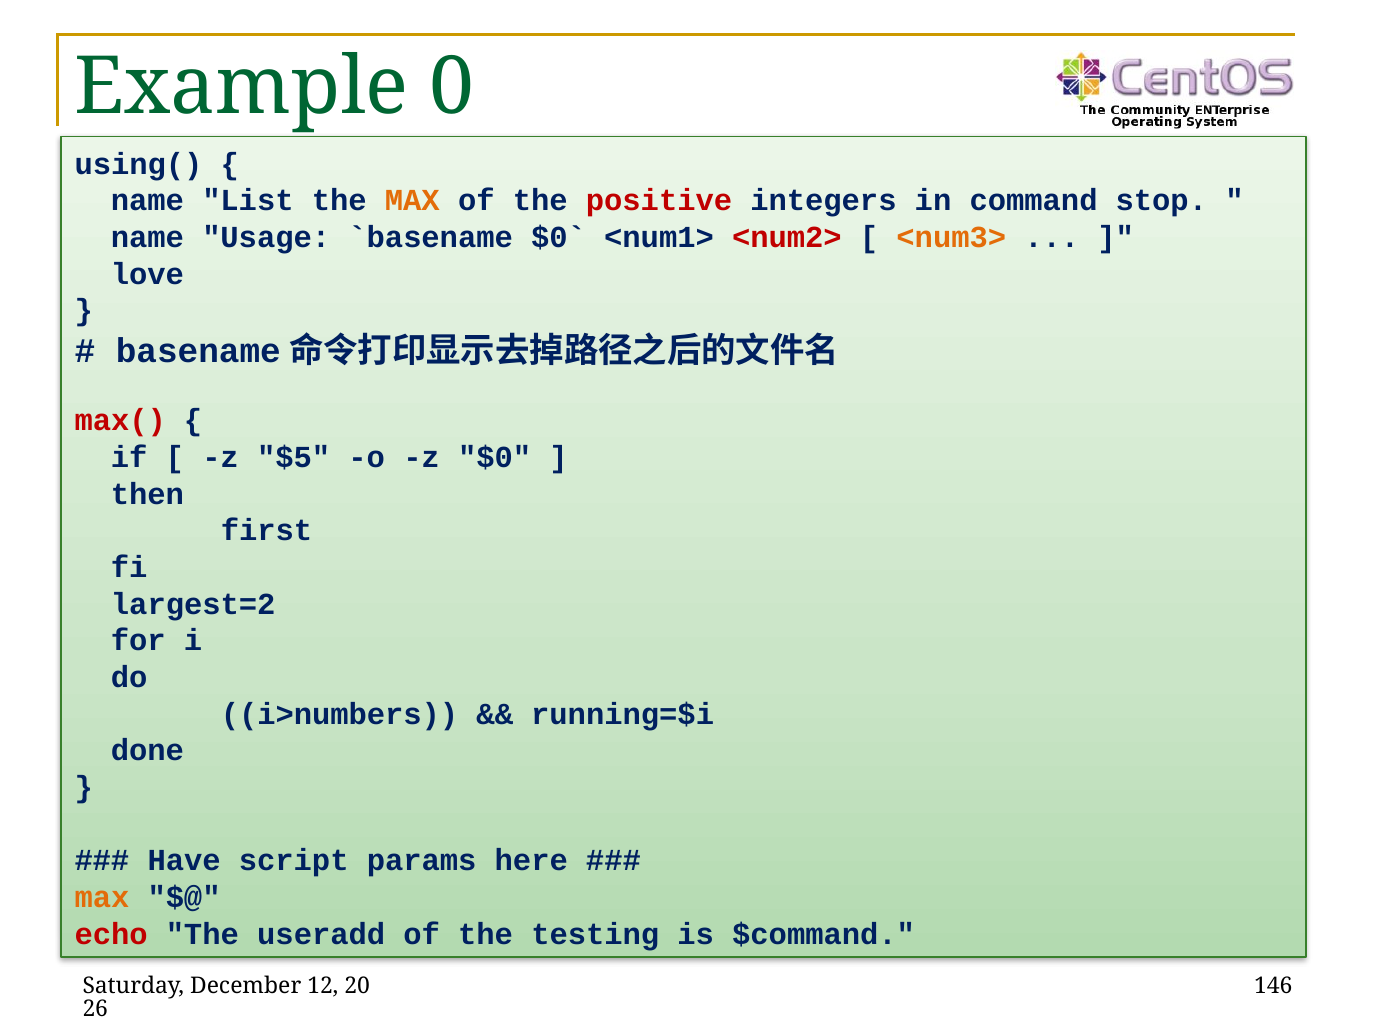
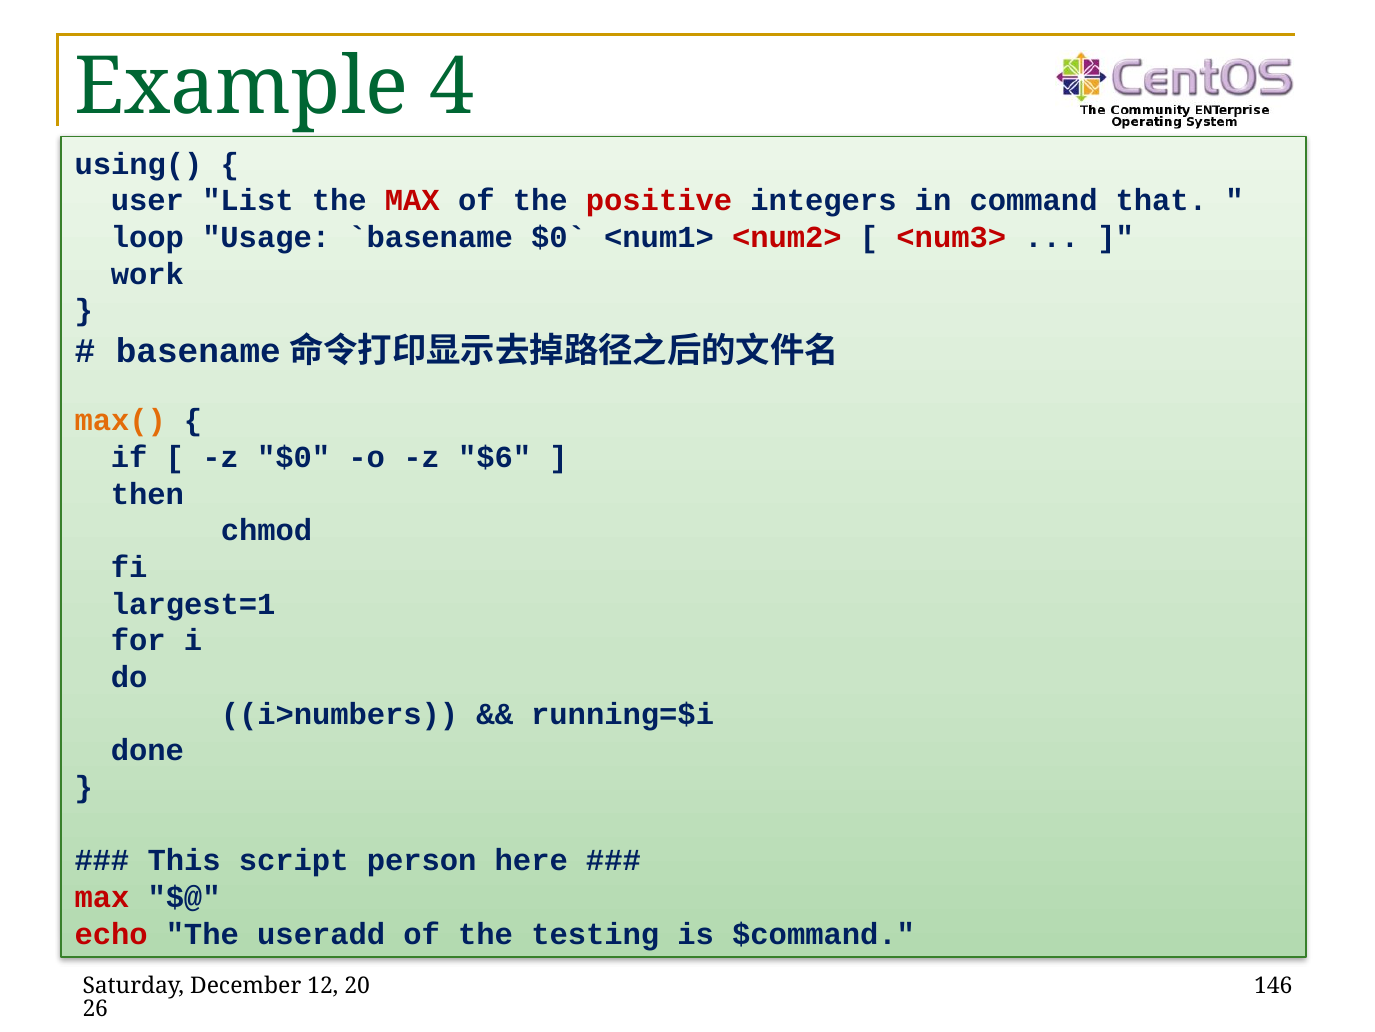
0: 0 -> 4 (452, 87)
name: name -> user (148, 200)
MAX colour: orange -> red (412, 200)
stop: stop -> that (1161, 200)
name: name -> loop (148, 237)
<num3> colour: orange -> red (951, 237)
love: love -> work (148, 274)
max( colour: red -> orange (120, 420)
$5: $5 -> $0 (294, 457)
$0: $0 -> $6 (495, 457)
first: first -> chmod (266, 530)
largest=2: largest=2 -> largest=1 (193, 604)
Have: Have -> This (184, 860)
params: params -> person (422, 860)
max colour: orange -> red (102, 897)
